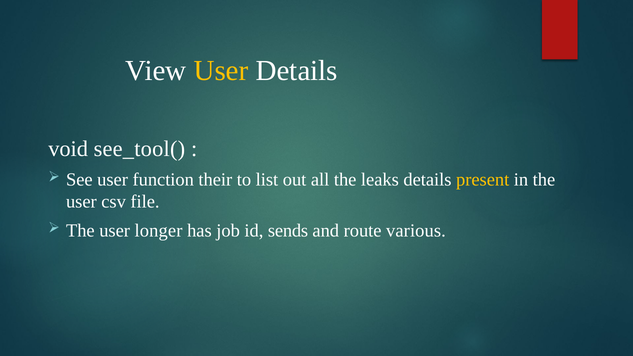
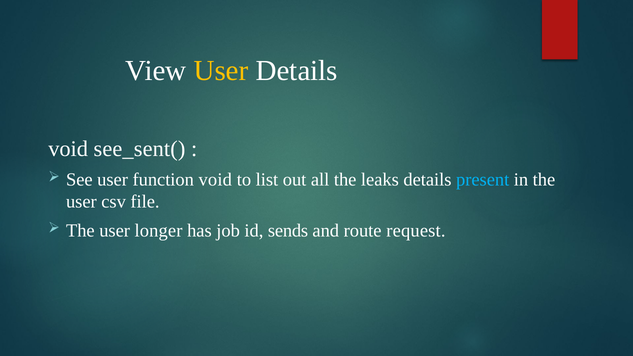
see_tool(: see_tool( -> see_sent( (139, 149)
function their: their -> void (215, 180)
present colour: yellow -> light blue (483, 180)
various: various -> request (416, 231)
